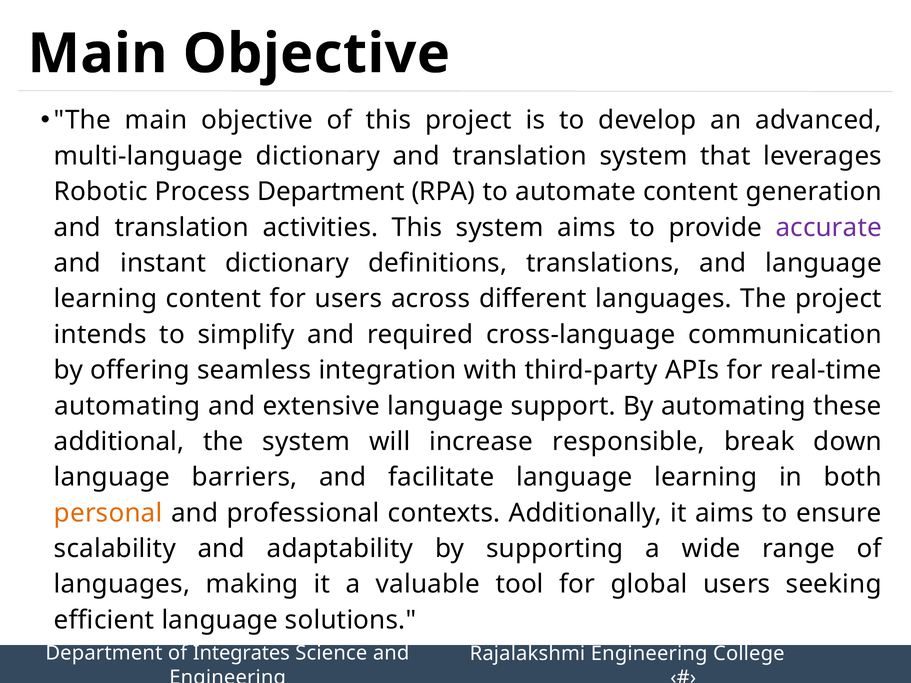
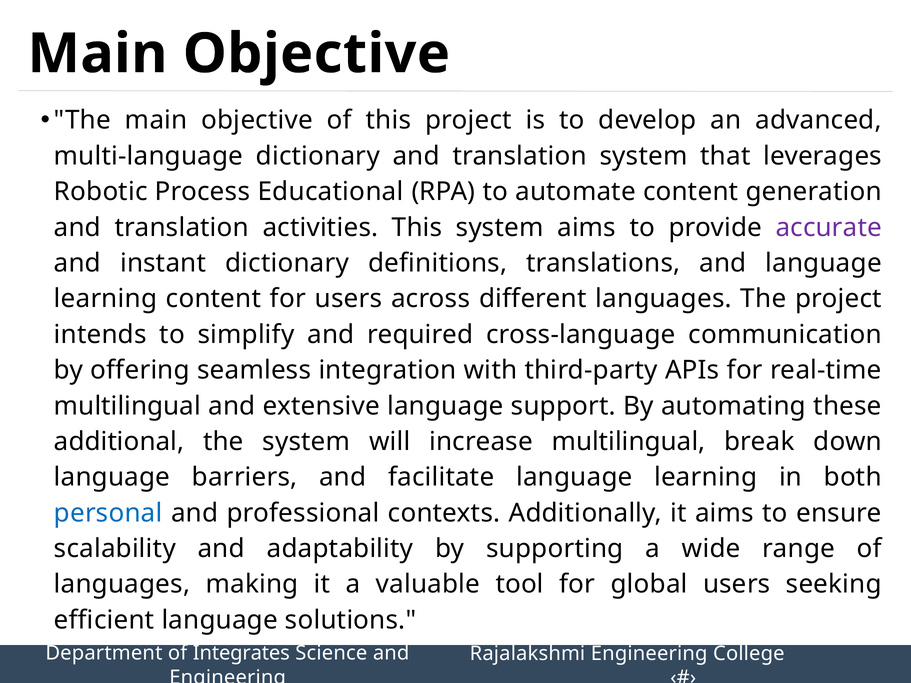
Process Department: Department -> Educational (331, 192)
automating: automating -> multilingual (127, 406)
increase responsible: responsible -> multilingual (628, 442)
personal colour: orange -> blue (108, 513)
